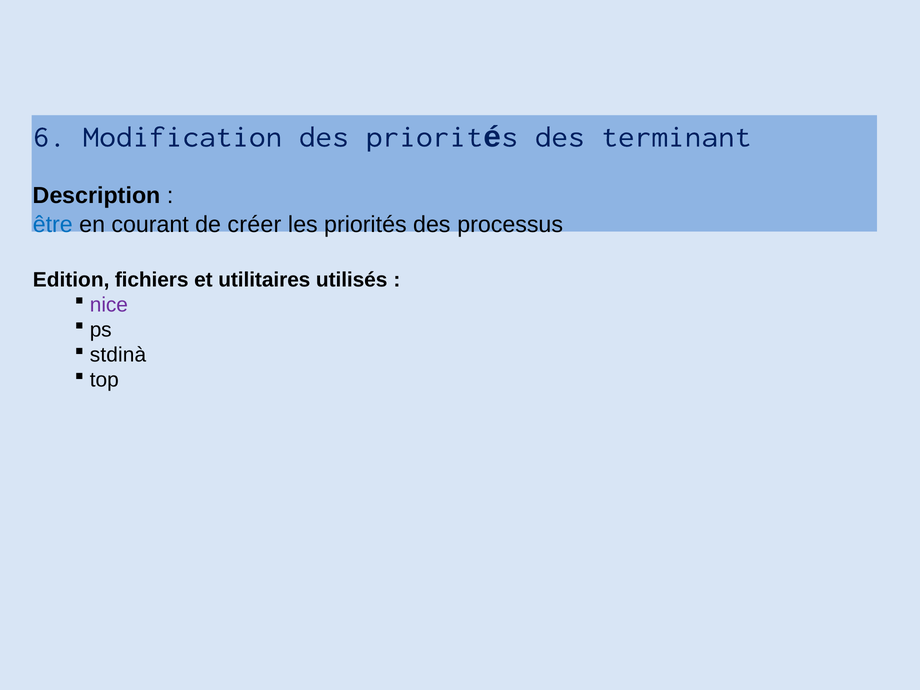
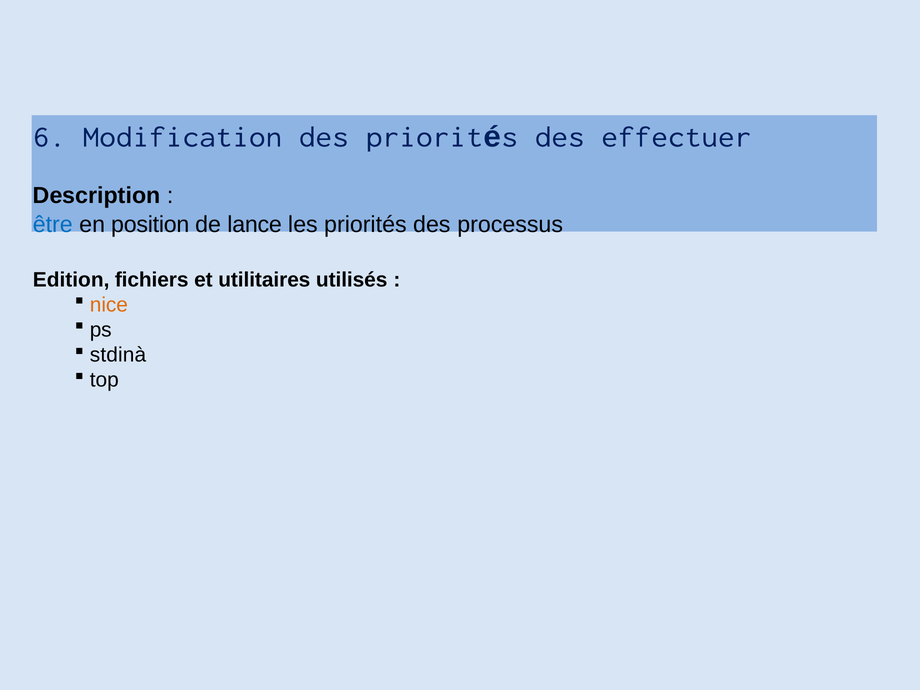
terminant: terminant -> effectuer (676, 137)
courant: courant -> position (150, 225)
créer: créer -> lance (255, 225)
nice colour: purple -> orange (109, 305)
